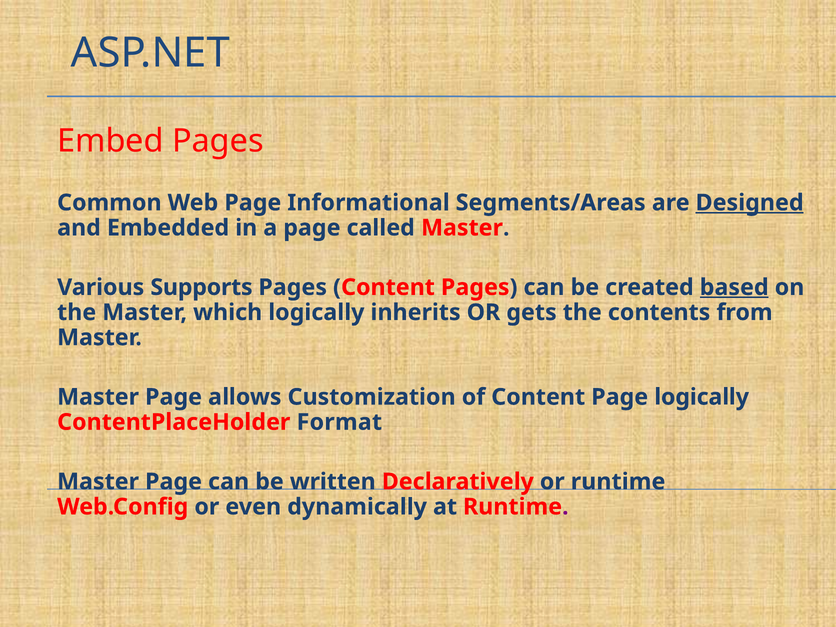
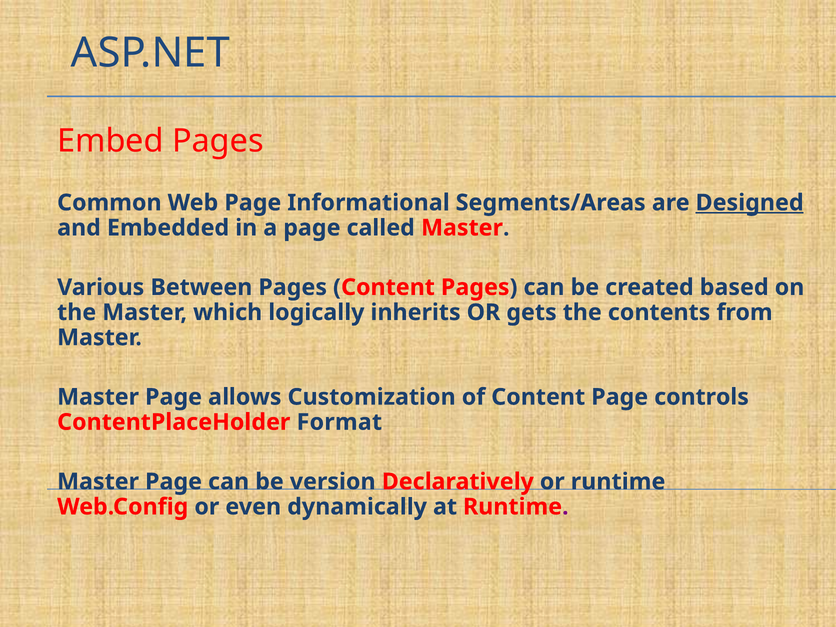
Supports: Supports -> Between (201, 287)
based underline: present -> none (734, 287)
Page logically: logically -> controls (702, 397)
written: written -> version (333, 482)
